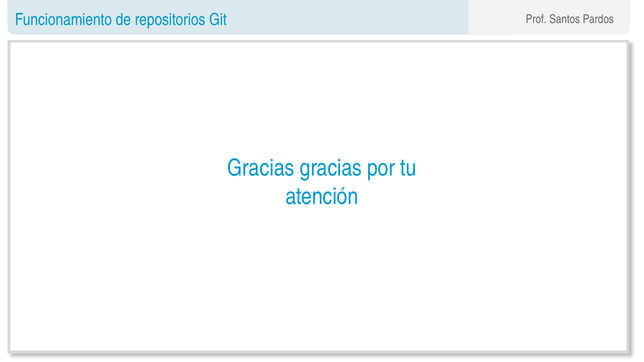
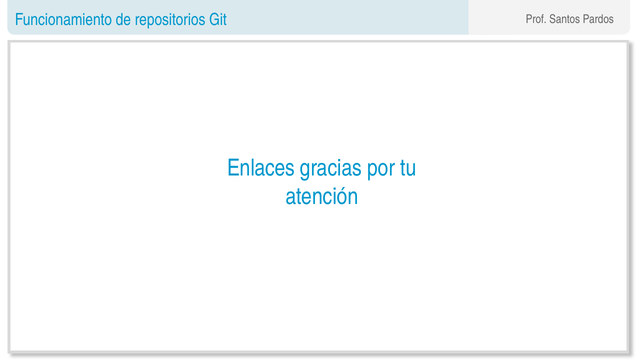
Gracias: Gracias -> Enlaces (261, 168)
